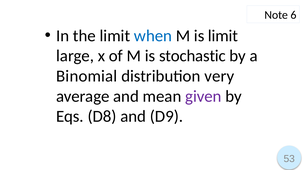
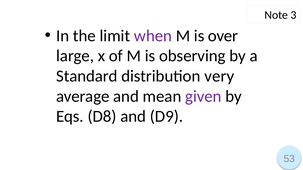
6: 6 -> 3 (293, 15)
when colour: blue -> purple (153, 36)
is limit: limit -> over (223, 36)
stochastic: stochastic -> observing (192, 56)
Binomial: Binomial -> Standard (87, 76)
